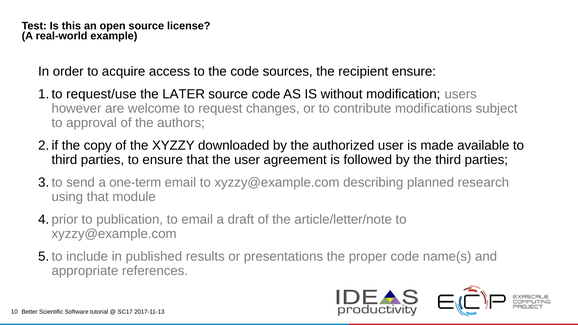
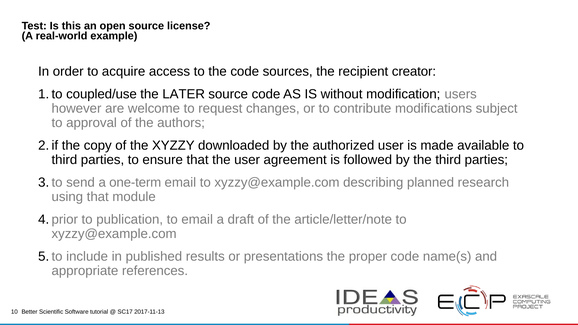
recipient ensure: ensure -> creator (414, 71)
request/use: request/use -> coupled/use (101, 94)
